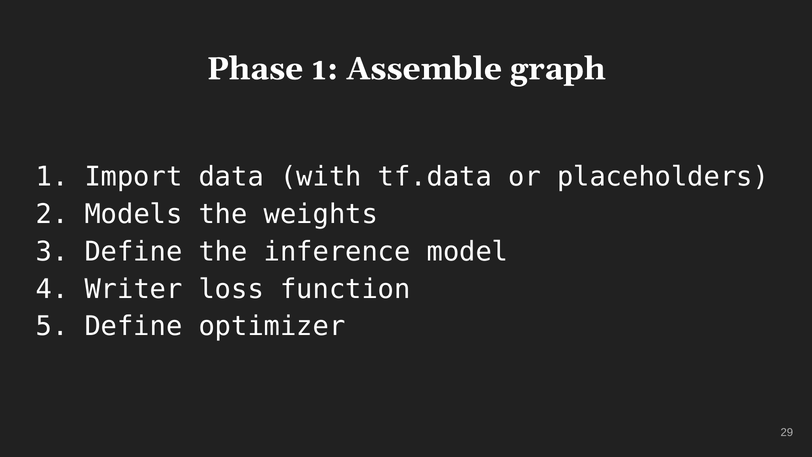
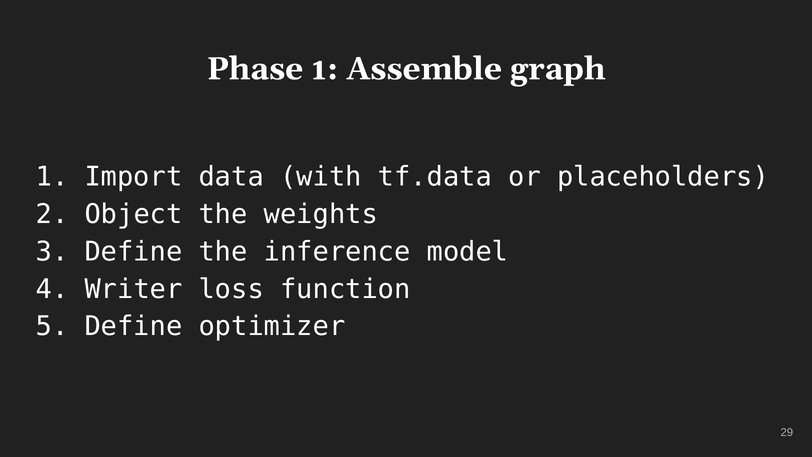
Models: Models -> Object (134, 214)
